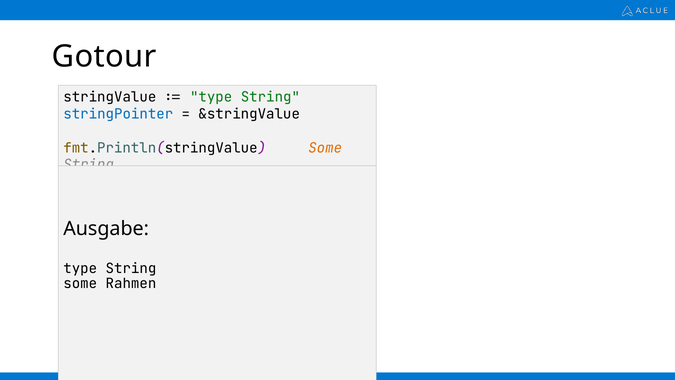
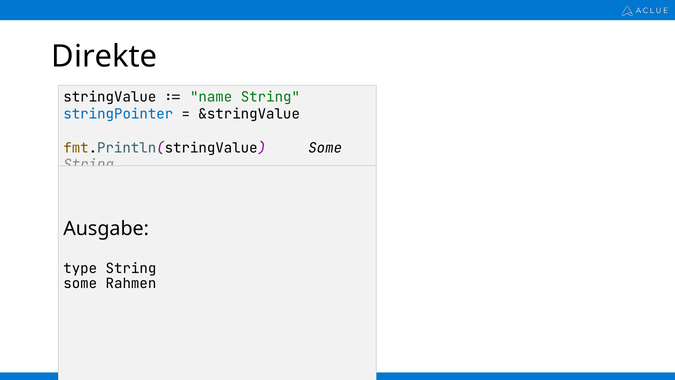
Gotour: Gotour -> Direkte (104, 57)
type: type -> name (211, 97)
//Some colour: orange -> black (317, 148)
